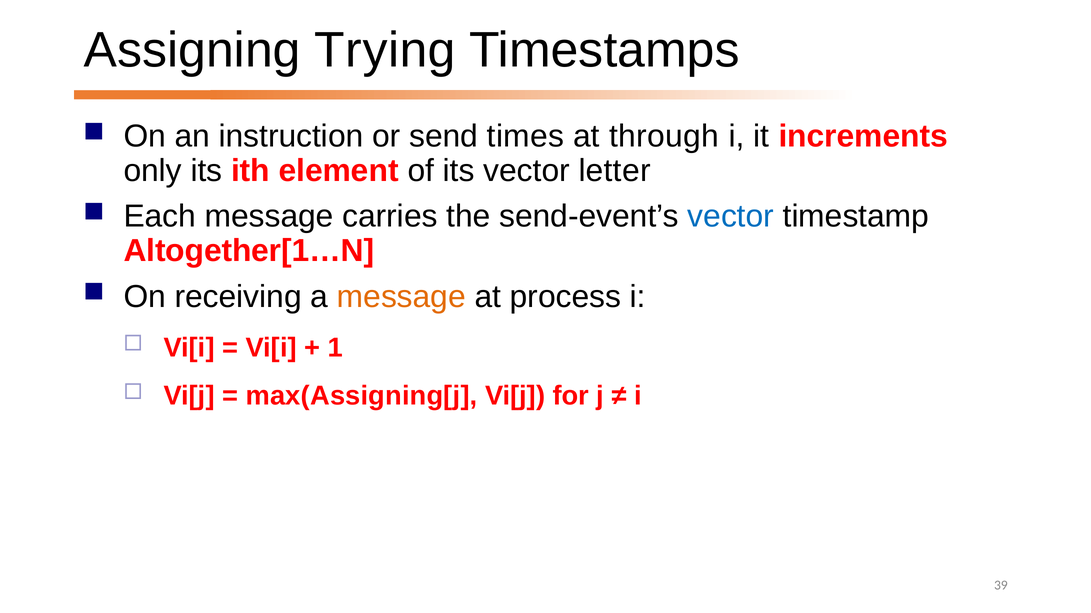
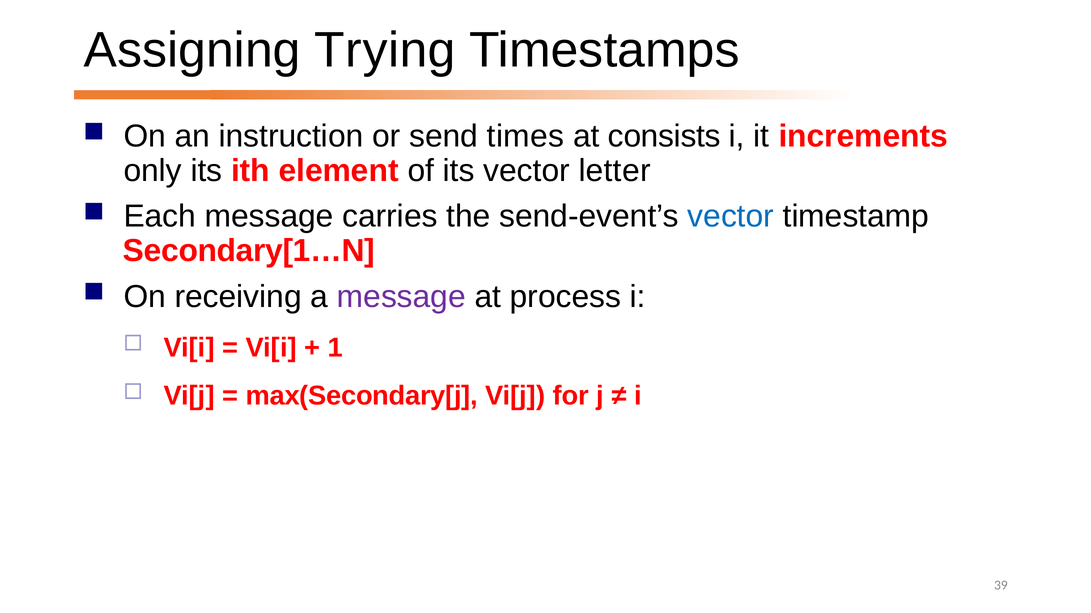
through: through -> consists (664, 137)
Altogether[1…N: Altogether[1…N -> Secondary[1…N (249, 251)
message colour: orange -> purple (401, 297)
max(Assigning[j: max(Assigning[j -> max(Secondary[j (362, 396)
